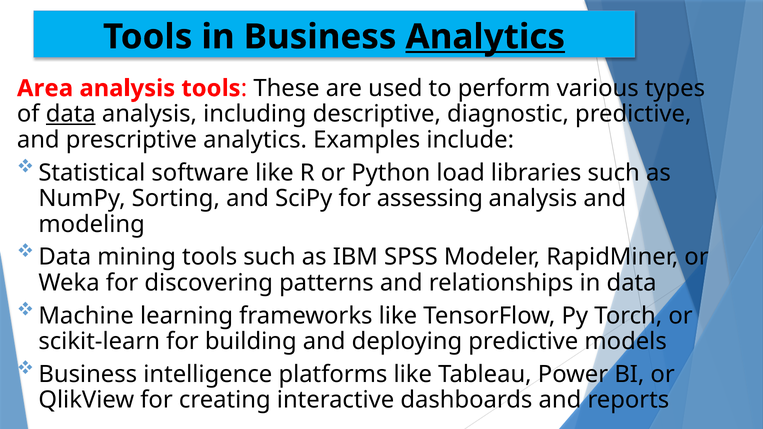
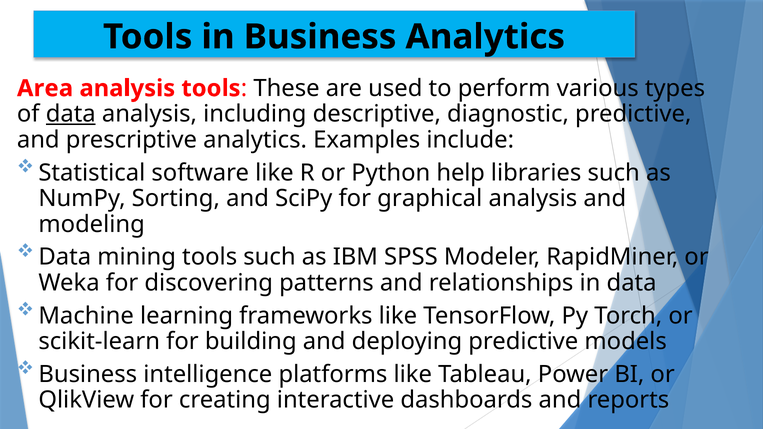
Analytics underline: present -> none (485, 37)
load: load -> help (461, 173)
assessing: assessing -> graphical (430, 199)
